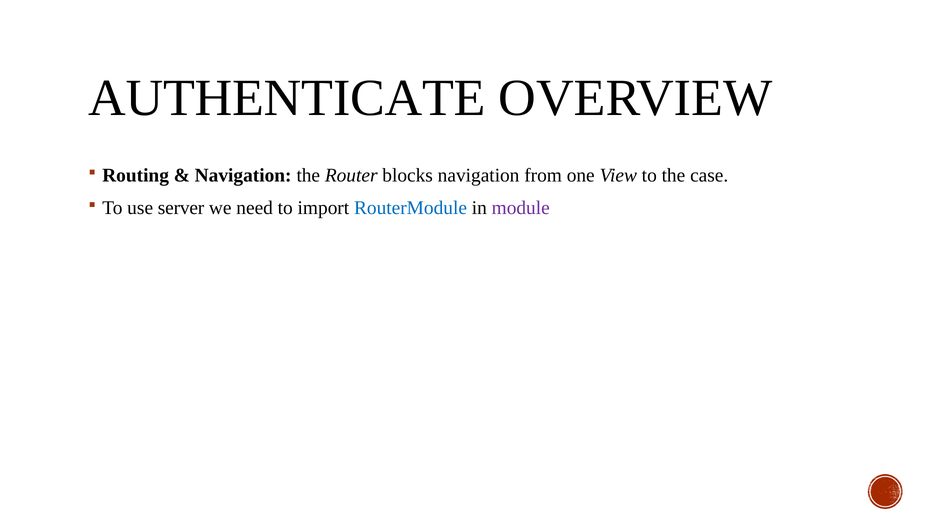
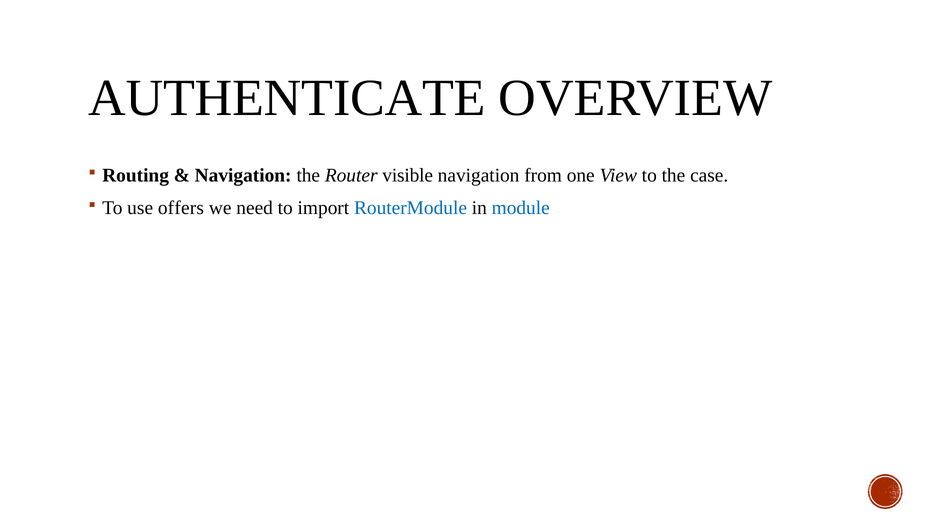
blocks: blocks -> visible (408, 175)
server: server -> offers (181, 208)
module colour: purple -> blue (521, 208)
